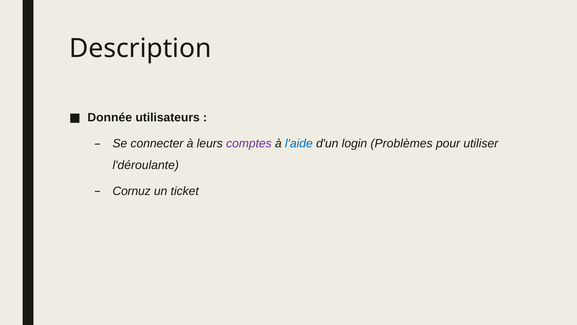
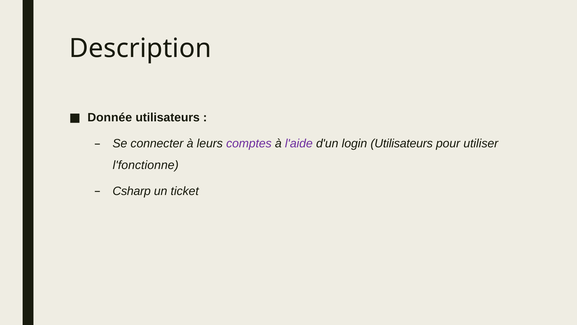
l'aide colour: blue -> purple (299, 143)
login Problèmes: Problèmes -> Utilisateurs (402, 143)
l'déroulante: l'déroulante -> l'fonctionne (146, 165)
Cornuz: Cornuz -> Csharp (132, 191)
